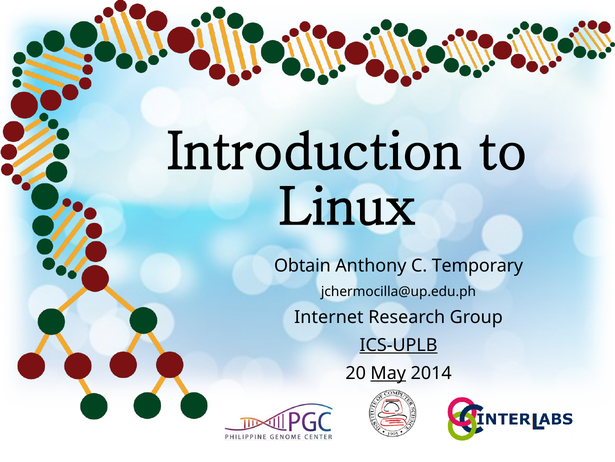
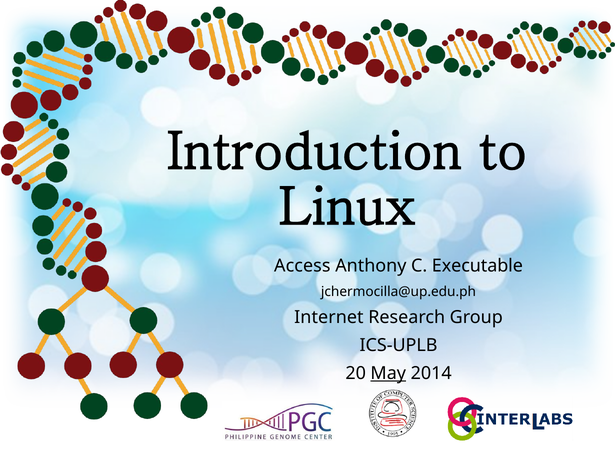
Obtain: Obtain -> Access (302, 265)
Temporary: Temporary -> Executable (477, 265)
ICS-UPLB underline: present -> none (399, 345)
